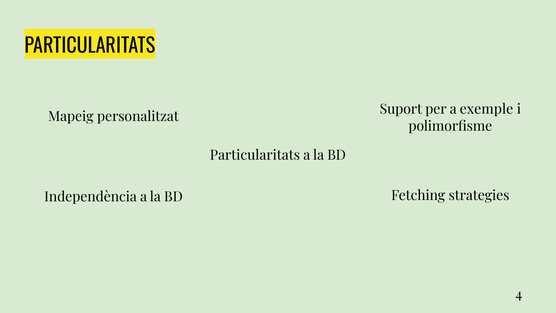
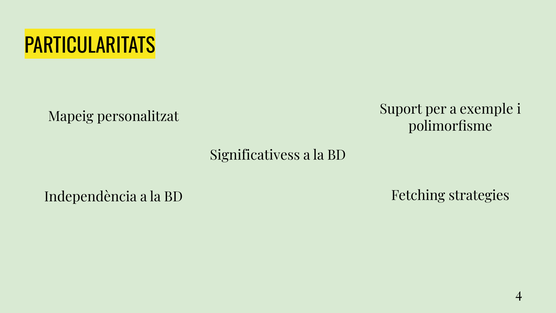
Particularitats: Particularitats -> Significativess (255, 155)
